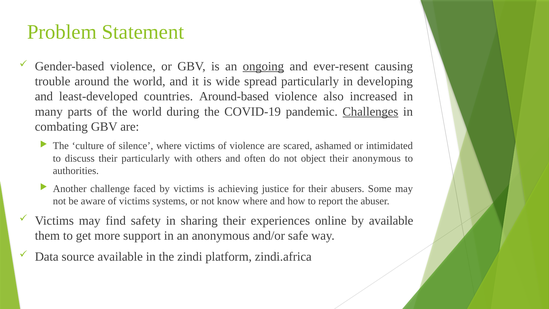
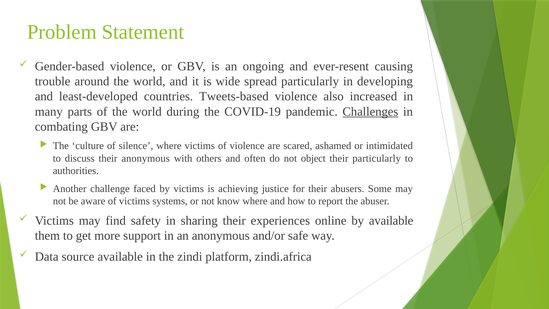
ongoing underline: present -> none (263, 66)
Around-based: Around-based -> Tweets-based (234, 96)
their particularly: particularly -> anonymous (146, 158)
their anonymous: anonymous -> particularly (377, 158)
